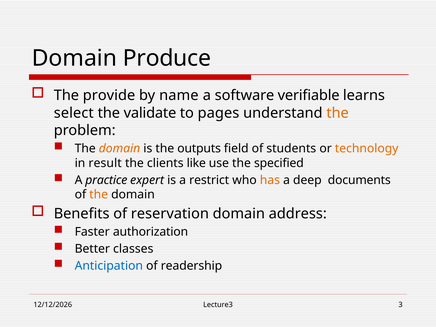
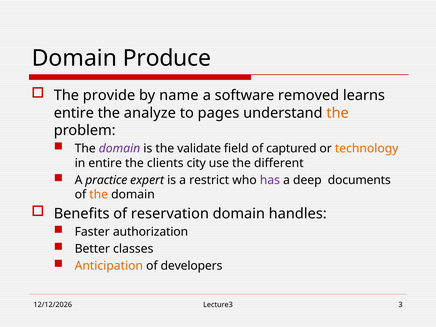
verifiable: verifiable -> removed (309, 95)
select: select -> entire (74, 113)
validate: validate -> analyze (150, 113)
domain colour: orange -> purple (120, 149)
outputs: outputs -> validate (199, 149)
students: students -> captured (291, 149)
in result: result -> entire (105, 163)
like: like -> city (196, 163)
specified: specified -> different (279, 163)
has colour: orange -> purple (270, 180)
address: address -> handles (298, 214)
Anticipation colour: blue -> orange (109, 266)
readership: readership -> developers (192, 266)
